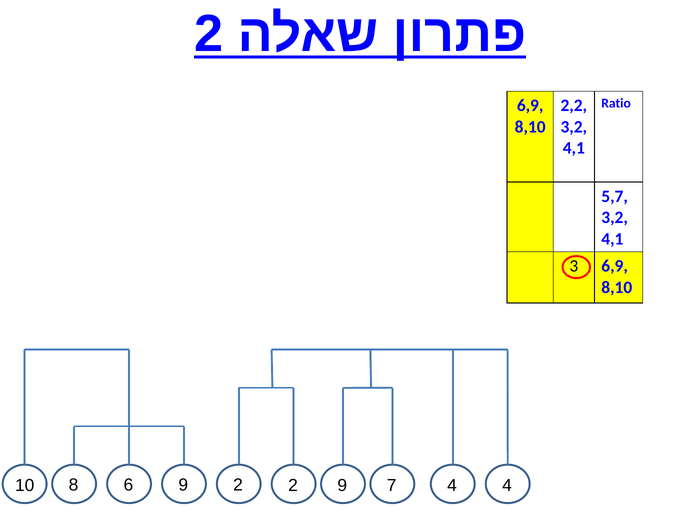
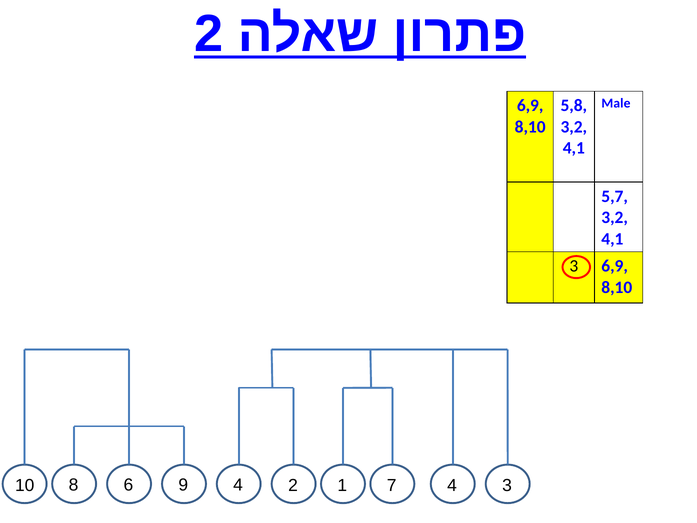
Ratio: Ratio -> Male (616, 103)
2,2: 2,2 -> 5,8 (574, 106)
8 2: 2 -> 4 (238, 485)
2 9: 9 -> 1 (342, 485)
4 4: 4 -> 3 (507, 485)
